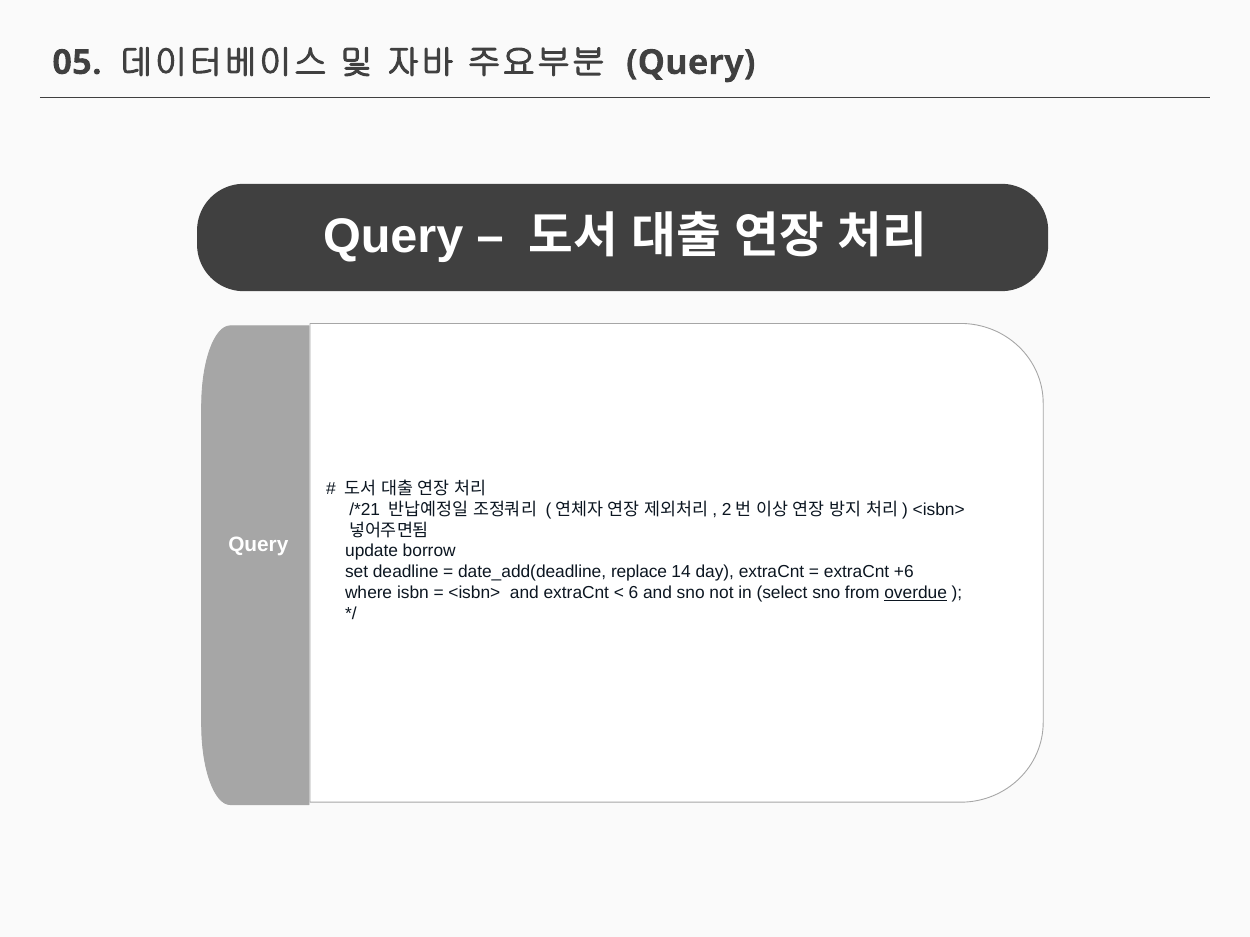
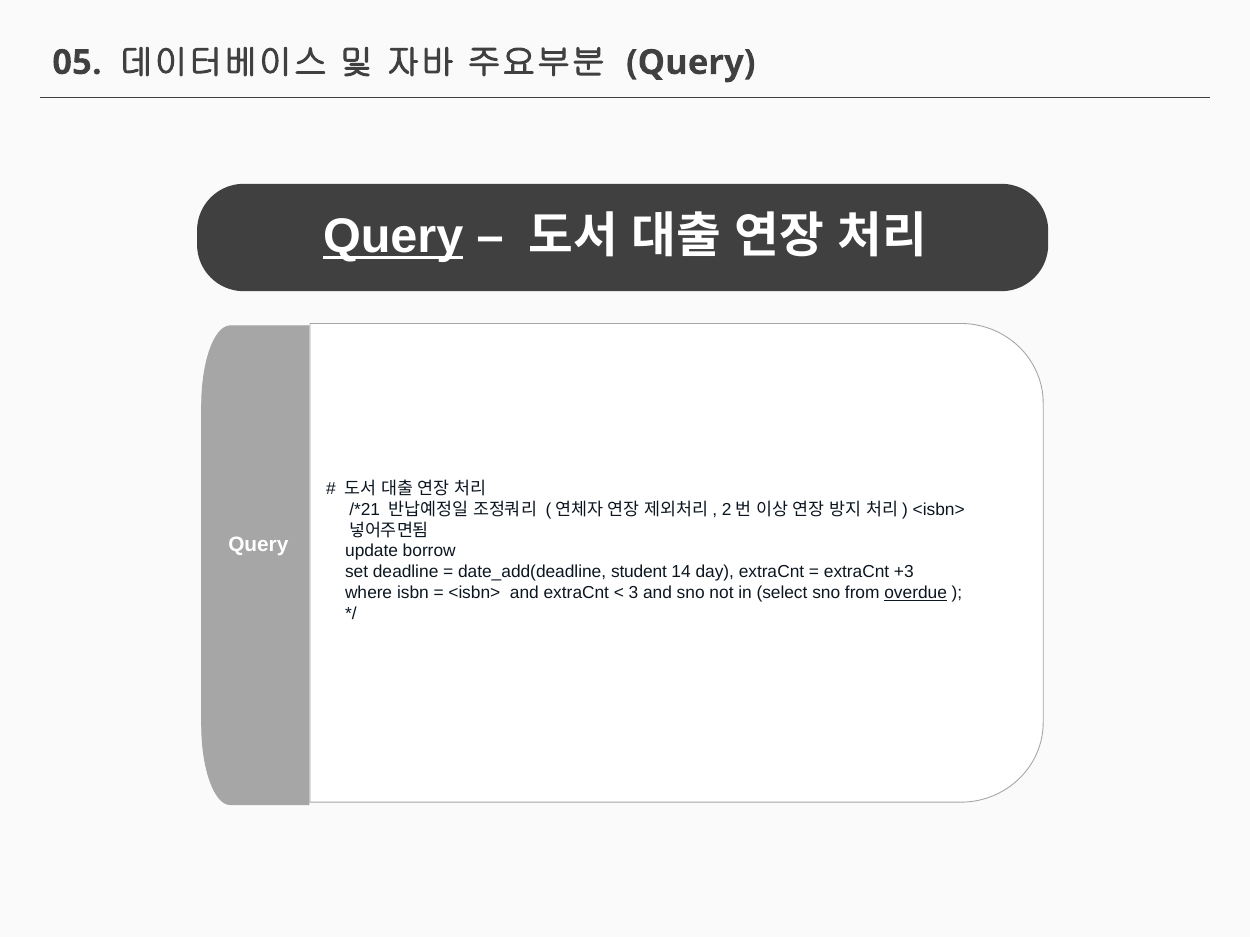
Query underline: none -> present (393, 236)
replace: replace -> student (639, 572)
+6: +6 -> +3 (904, 572)
6: 6 -> 3 (634, 593)
